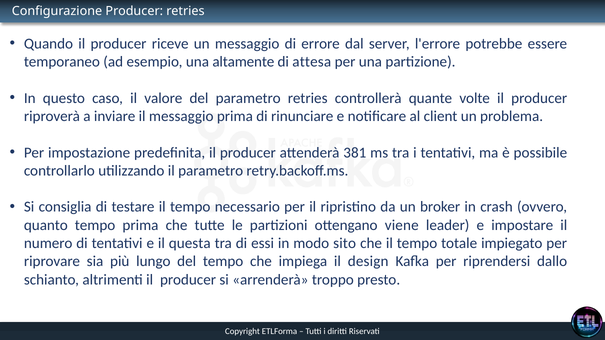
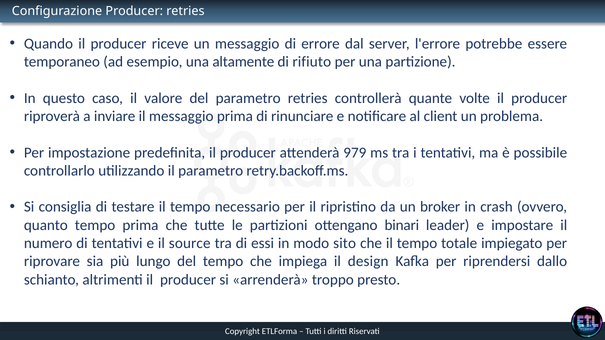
attesa: attesa -> rifiuto (312, 62)
381: 381 -> 979 (355, 153)
viene: viene -> binari (402, 225)
questa: questa -> source (190, 243)
